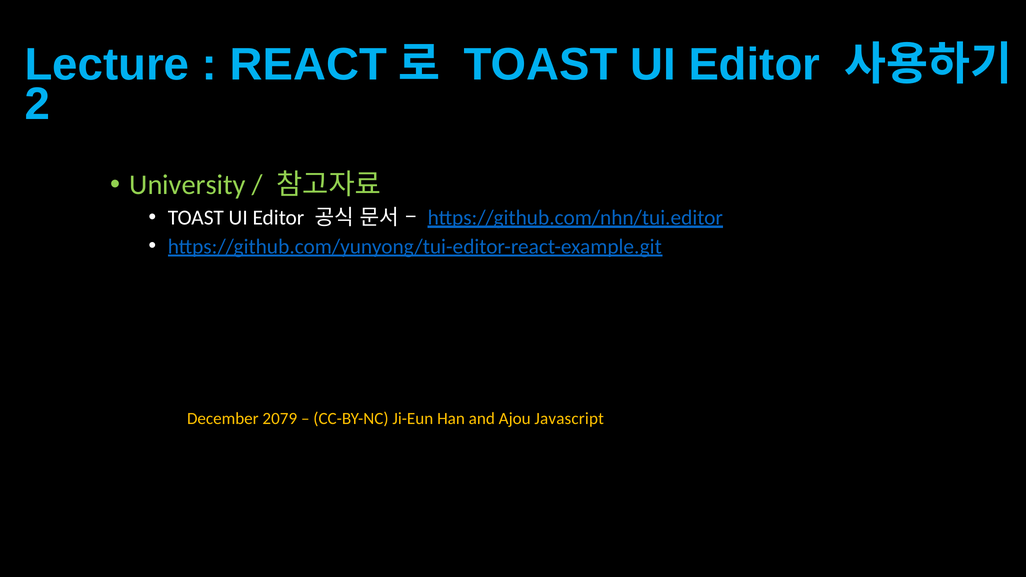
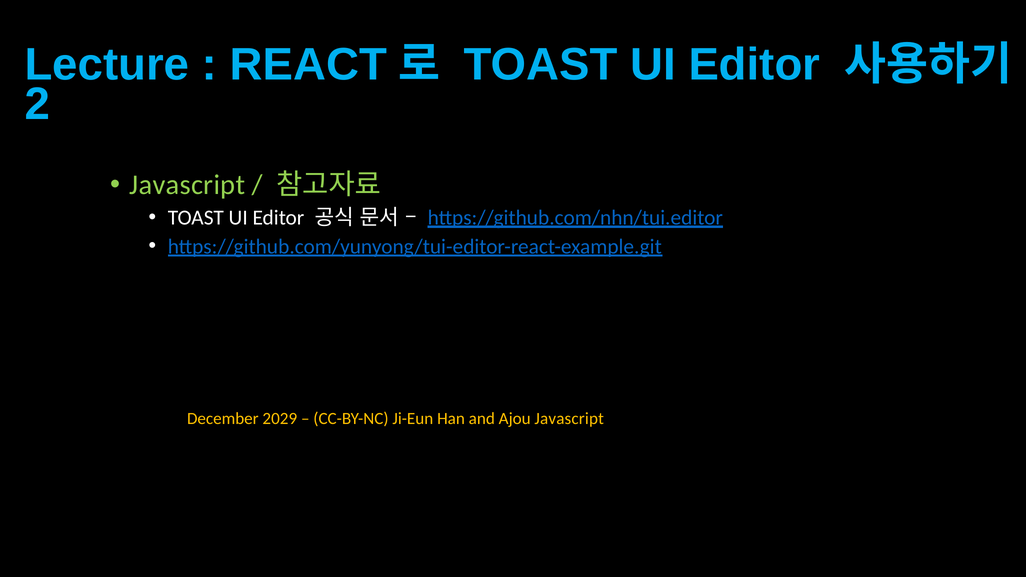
University: University -> Javascript (187, 185)
2079: 2079 -> 2029 (280, 419)
